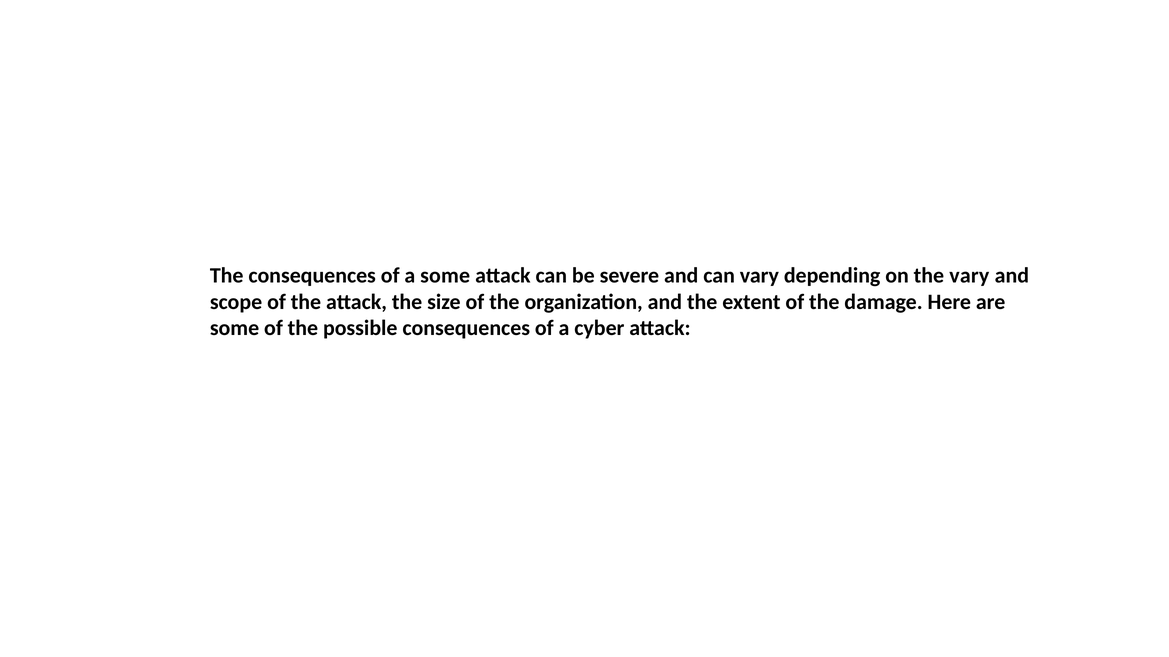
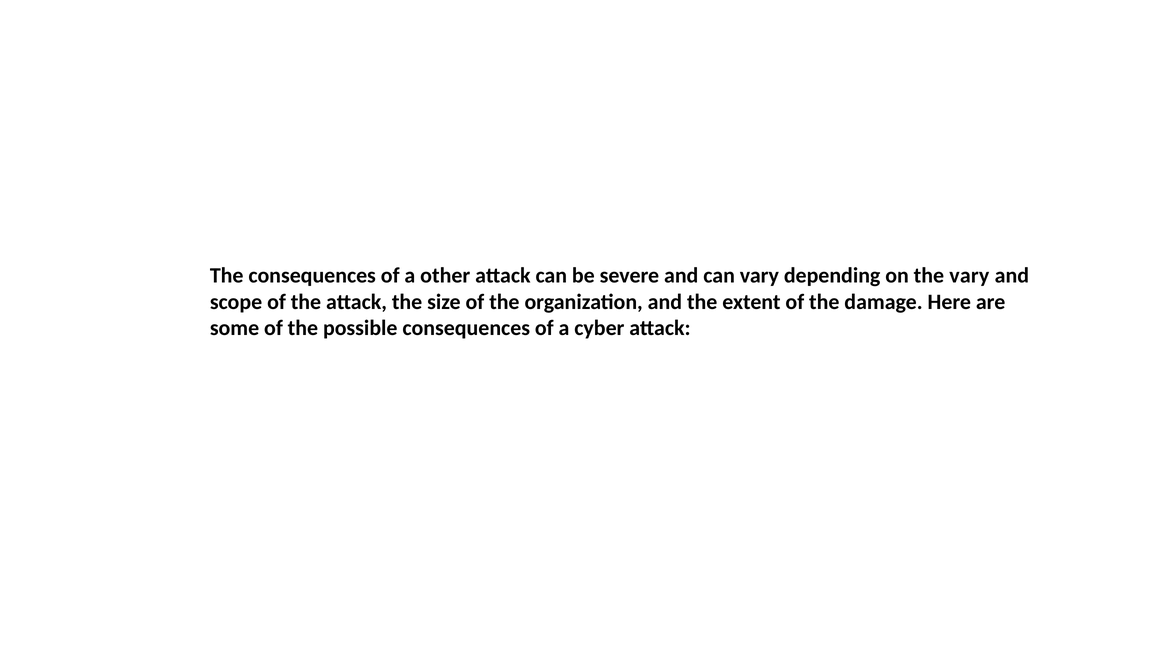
a some: some -> other (445, 276)
